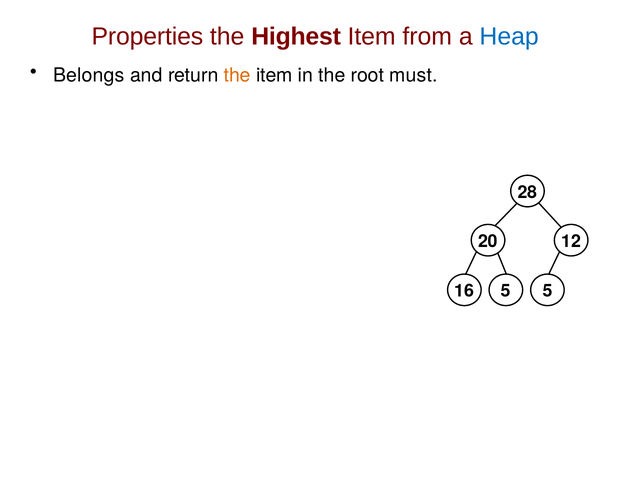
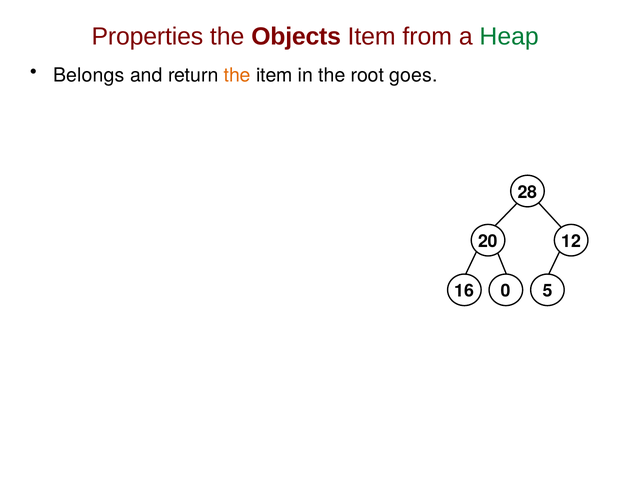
Highest: Highest -> Objects (296, 37)
Heap colour: blue -> green (509, 37)
must: must -> goes (414, 75)
16 5: 5 -> 0 (506, 291)
